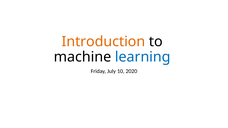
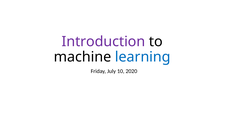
Introduction colour: orange -> purple (103, 42)
